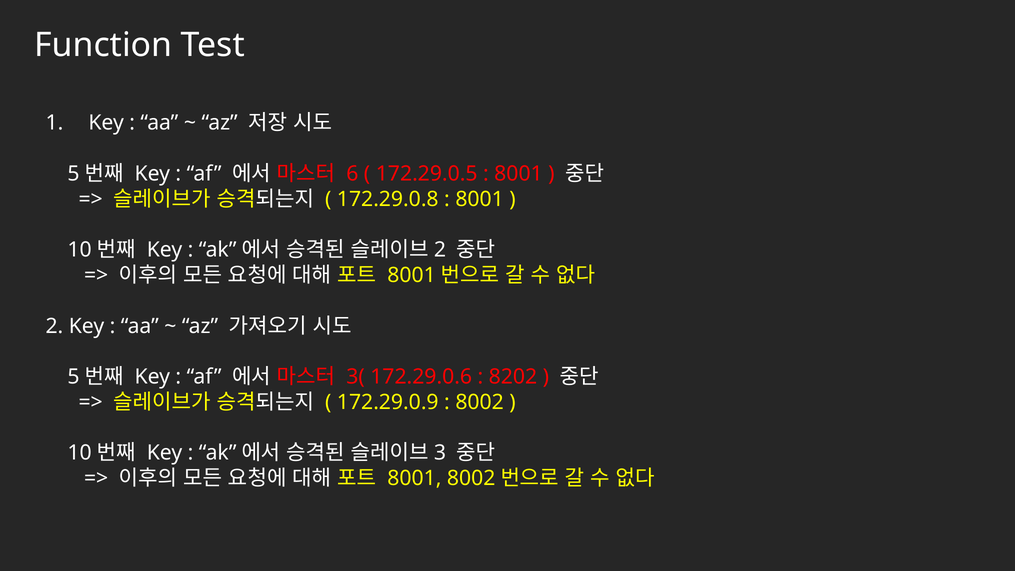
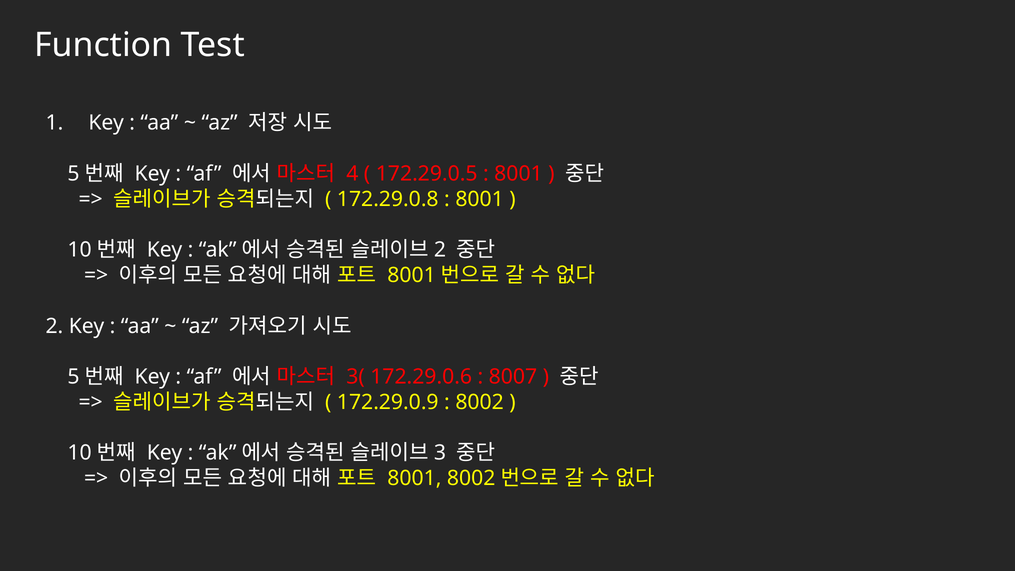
6: 6 -> 4 (352, 174)
8202: 8202 -> 8007 (513, 377)
